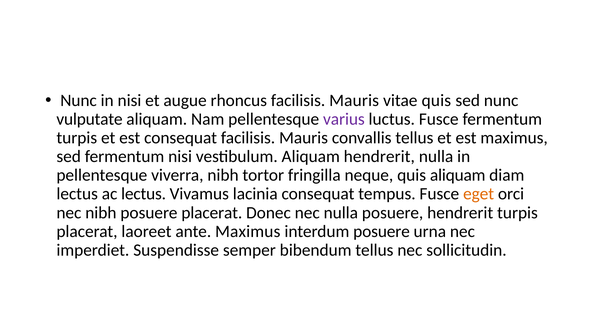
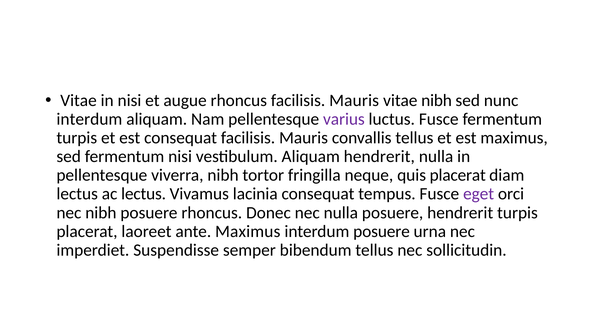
Nunc: Nunc -> Vitae (79, 100)
vitae quis: quis -> nibh (437, 100)
vulputate: vulputate -> interdum (89, 119)
quis aliquam: aliquam -> placerat (458, 175)
eget colour: orange -> purple (479, 194)
posuere placerat: placerat -> rhoncus (212, 213)
